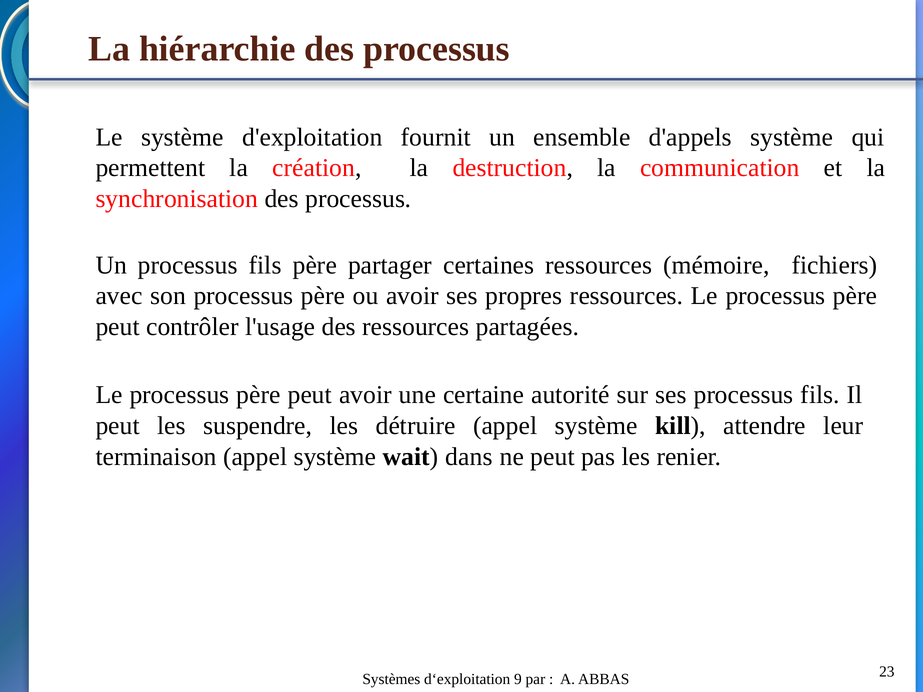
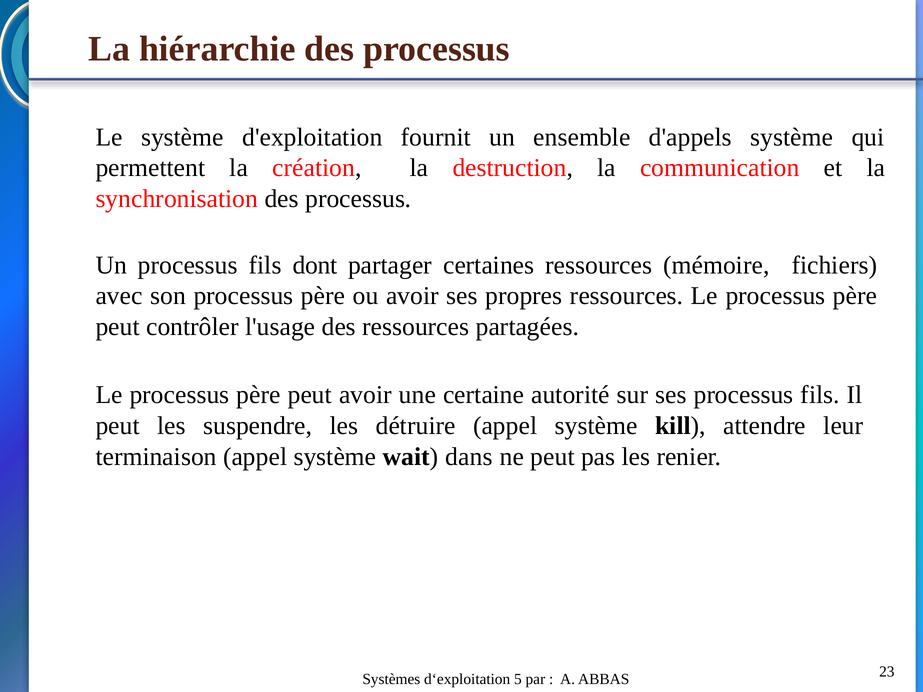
fils père: père -> dont (315, 265)
9: 9 -> 5 (518, 680)
